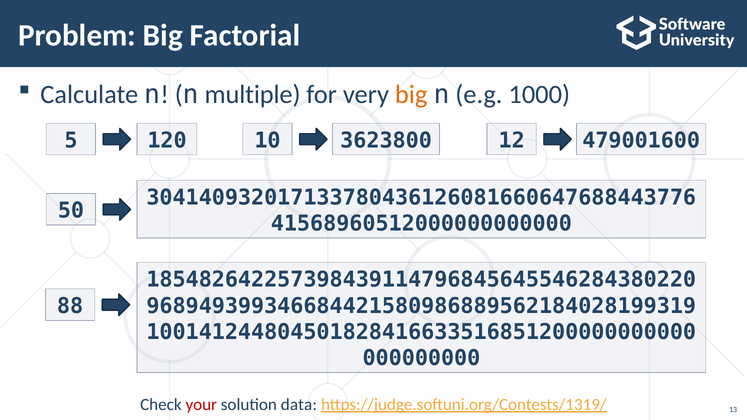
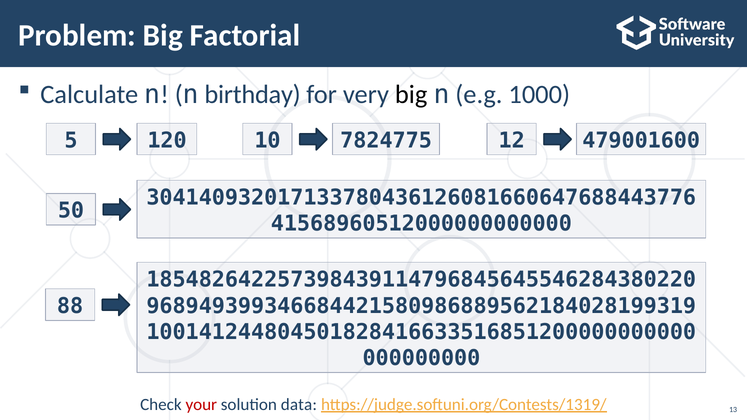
multiple: multiple -> birthday (253, 95)
big colour: orange -> black (411, 95)
3623800: 3623800 -> 7824775 (386, 141)
